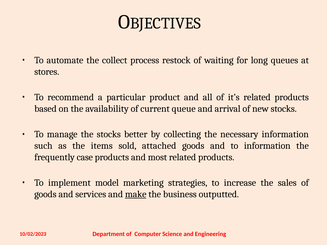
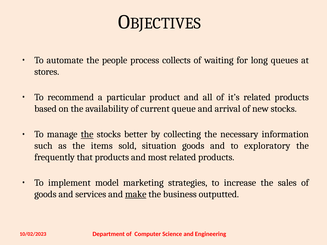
collect: collect -> people (115, 60)
restock: restock -> collects (176, 60)
the underline: none -> present (87, 134)
attached: attached -> situation (159, 146)
to information: information -> exploratory (267, 146)
case: case -> that (85, 157)
